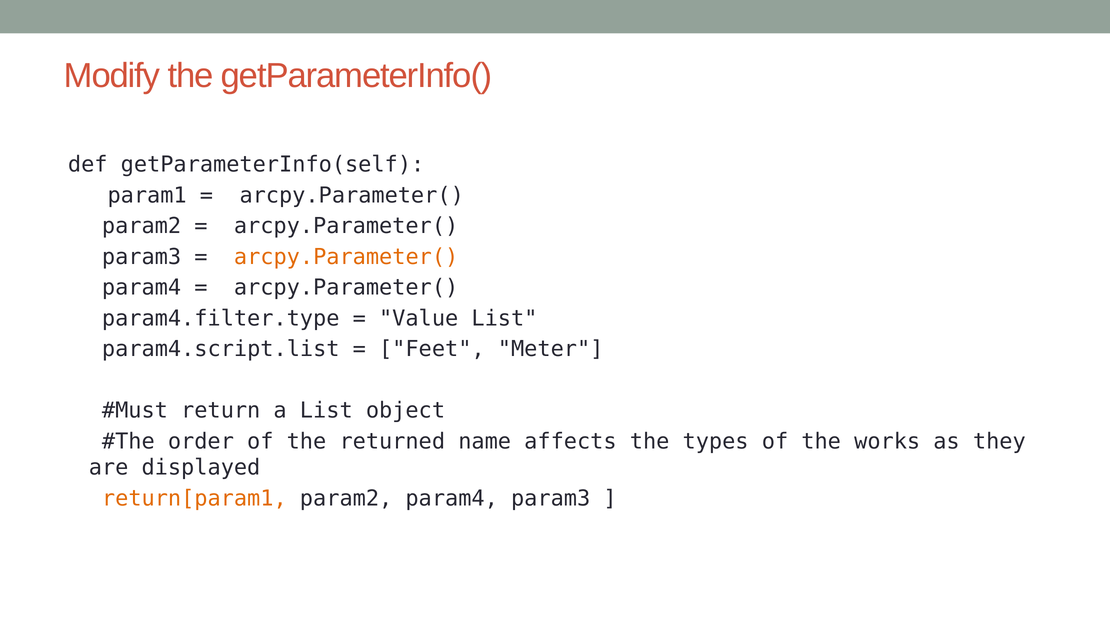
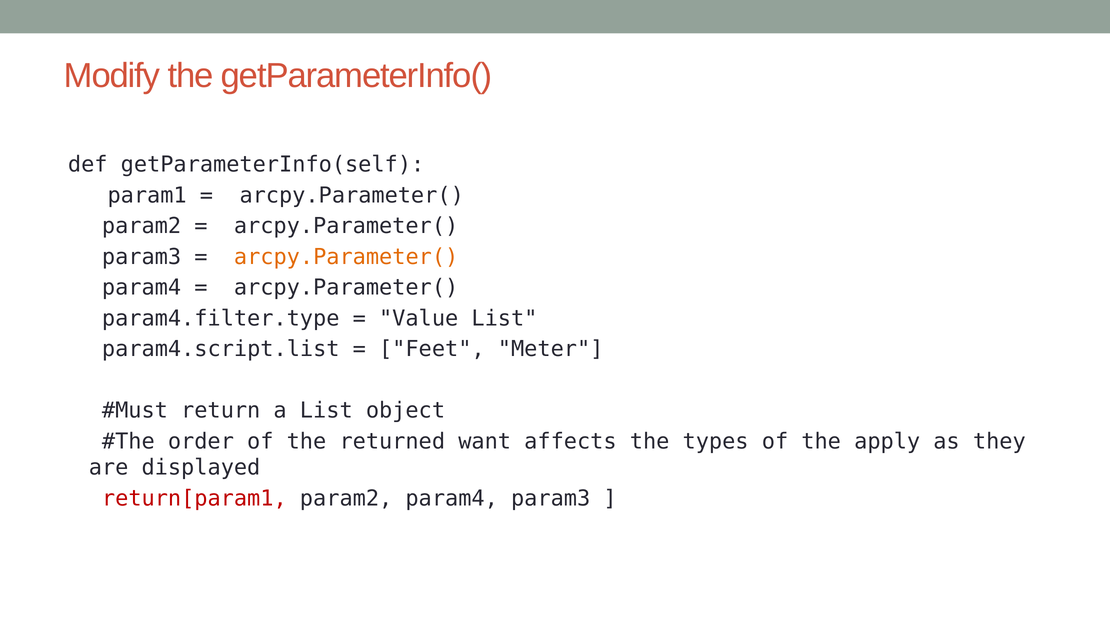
name: name -> want (485, 441)
works: works -> apply (887, 441)
return[param1 colour: orange -> red (194, 498)
